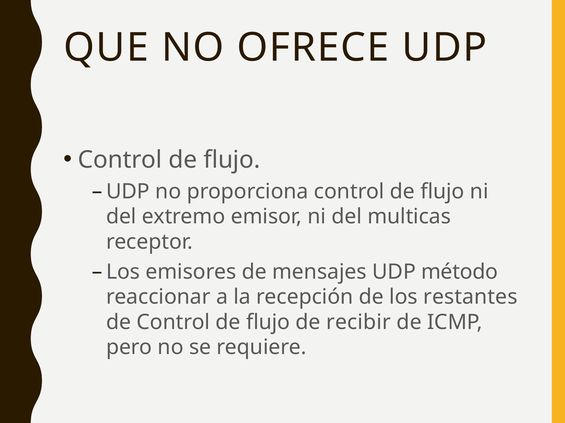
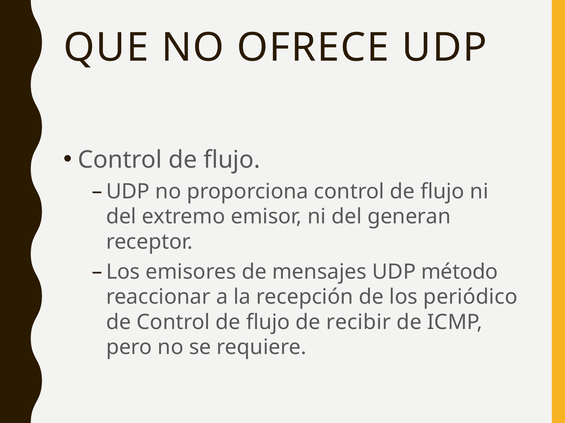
multicas: multicas -> generan (409, 217)
restantes: restantes -> periódico (470, 298)
